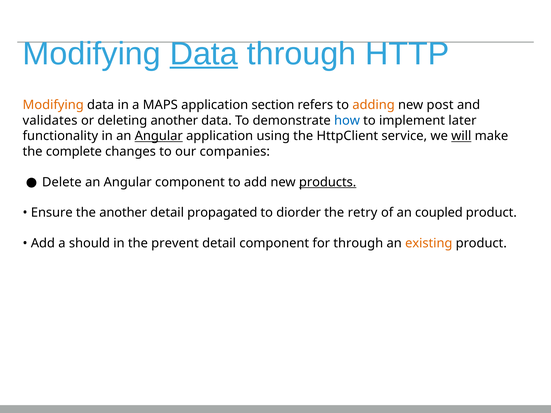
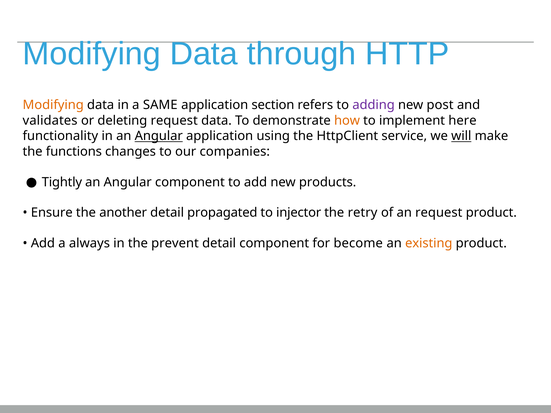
Data underline: present -> none (204, 54)
MAPS: MAPS -> SAME (160, 105)
adding colour: orange -> purple (374, 105)
deleting another: another -> request (174, 121)
how colour: blue -> orange (347, 121)
later: later -> here (462, 121)
complete: complete -> functions (74, 152)
Delete: Delete -> Tightly (62, 182)
products underline: present -> none (328, 182)
diorder: diorder -> injector (299, 213)
an coupled: coupled -> request (439, 213)
should: should -> always (89, 243)
for through: through -> become (358, 243)
